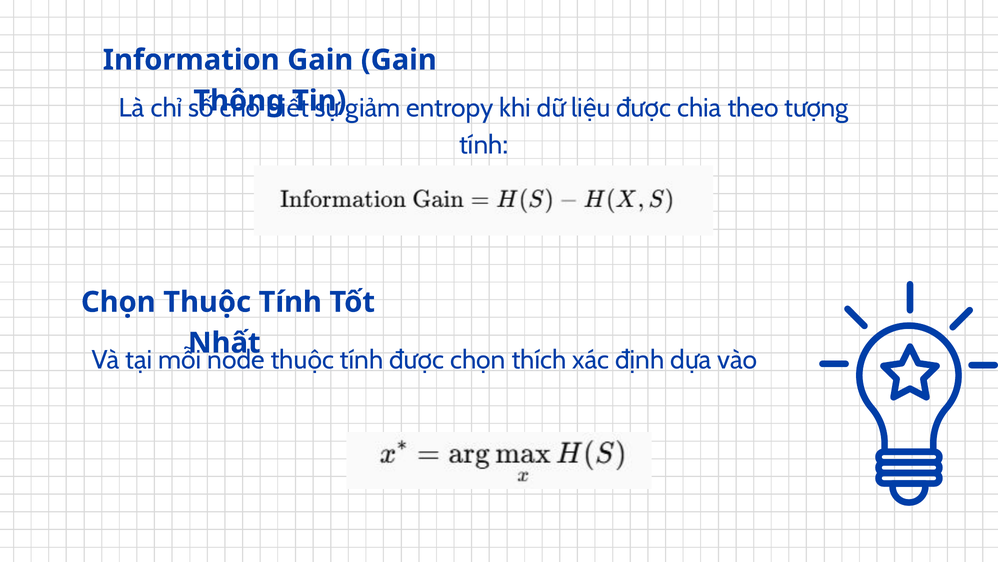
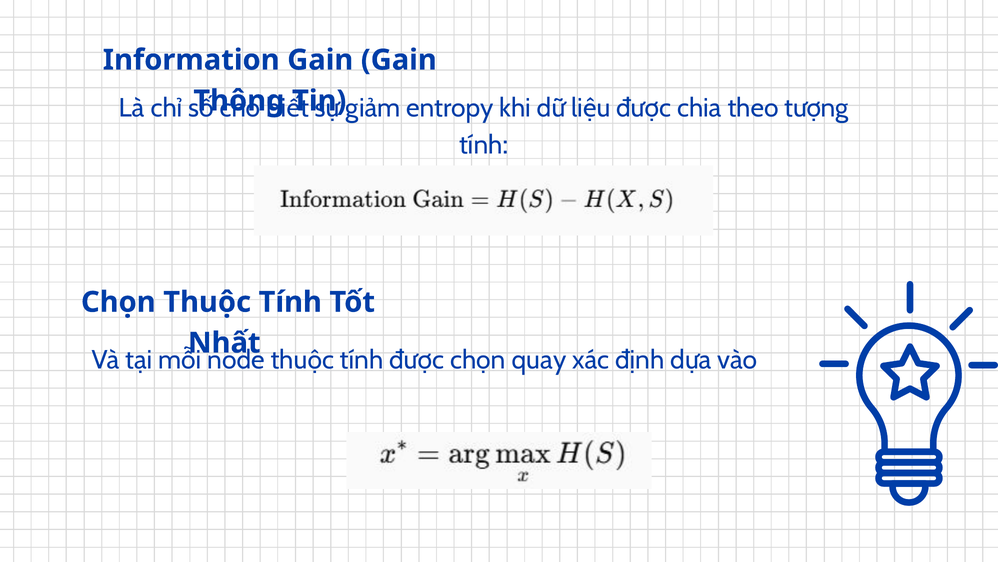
thích: thích -> quay (539, 360)
